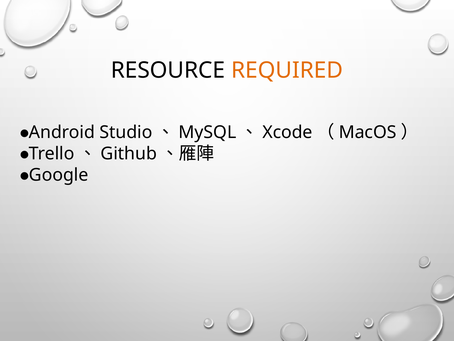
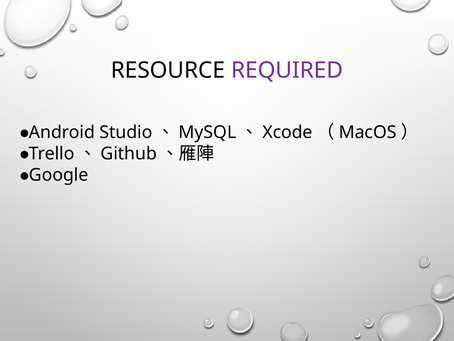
REQUIRED colour: orange -> purple (287, 70)
